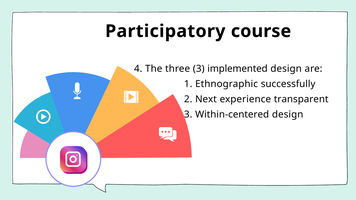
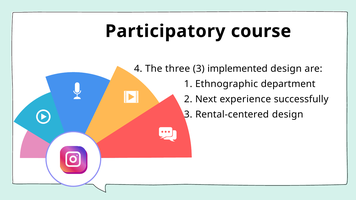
successfully: successfully -> department (288, 84)
transparent: transparent -> successfully (301, 99)
Within-centered: Within-centered -> Rental-centered (232, 115)
